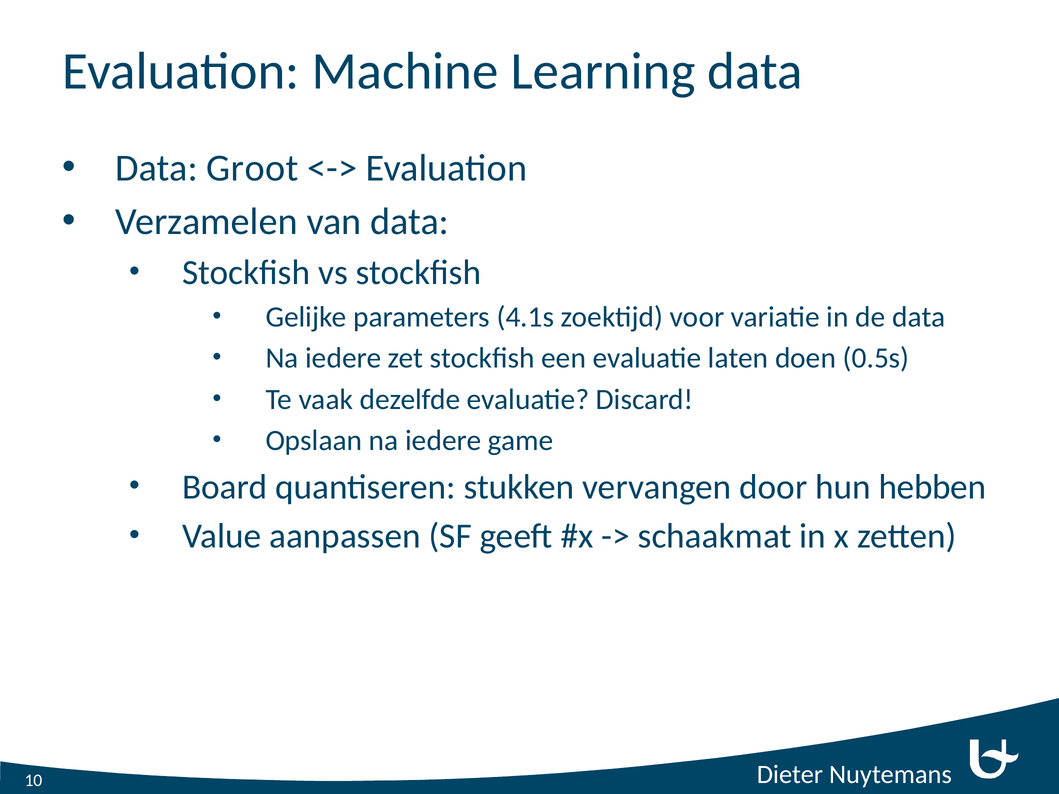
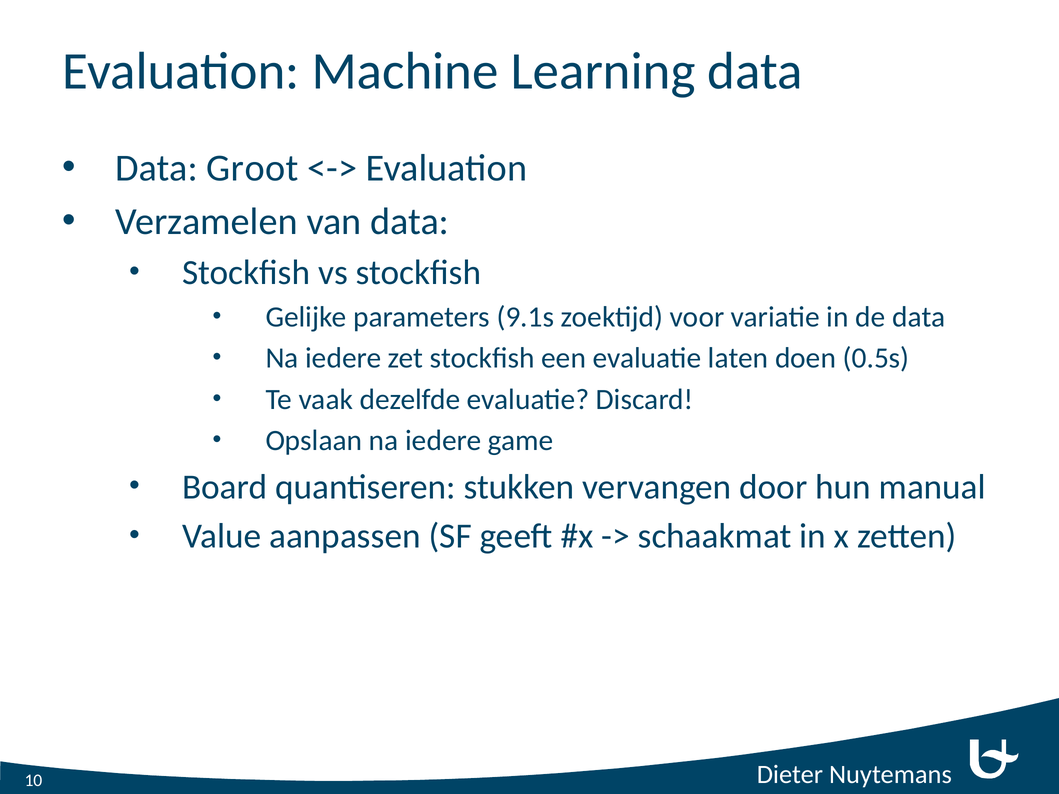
4.1s: 4.1s -> 9.1s (525, 317)
hebben: hebben -> manual (932, 487)
